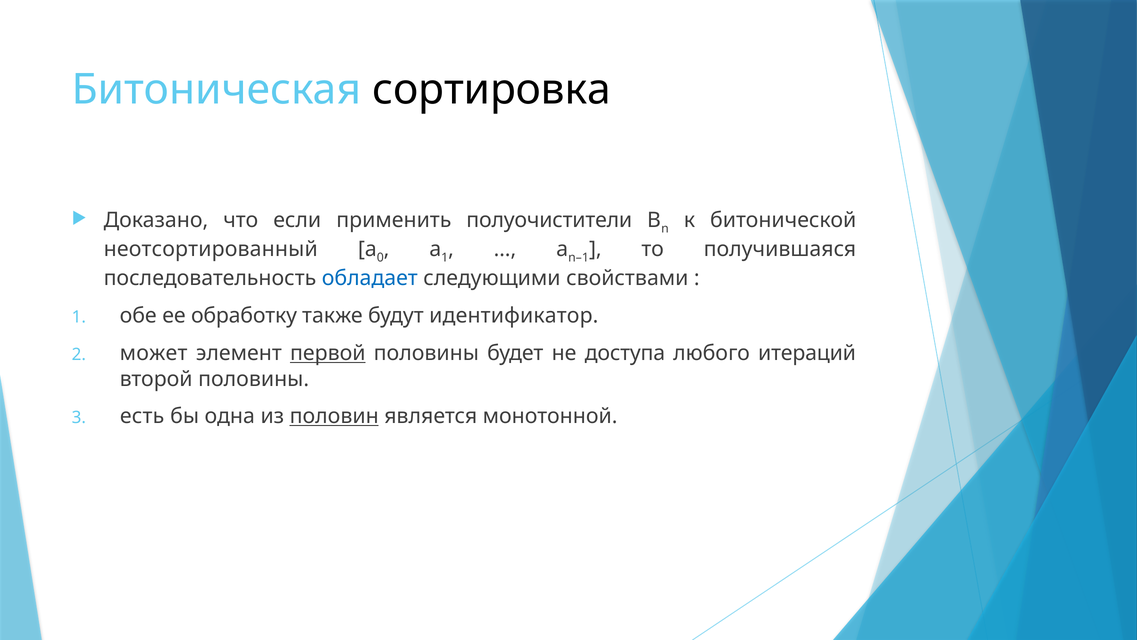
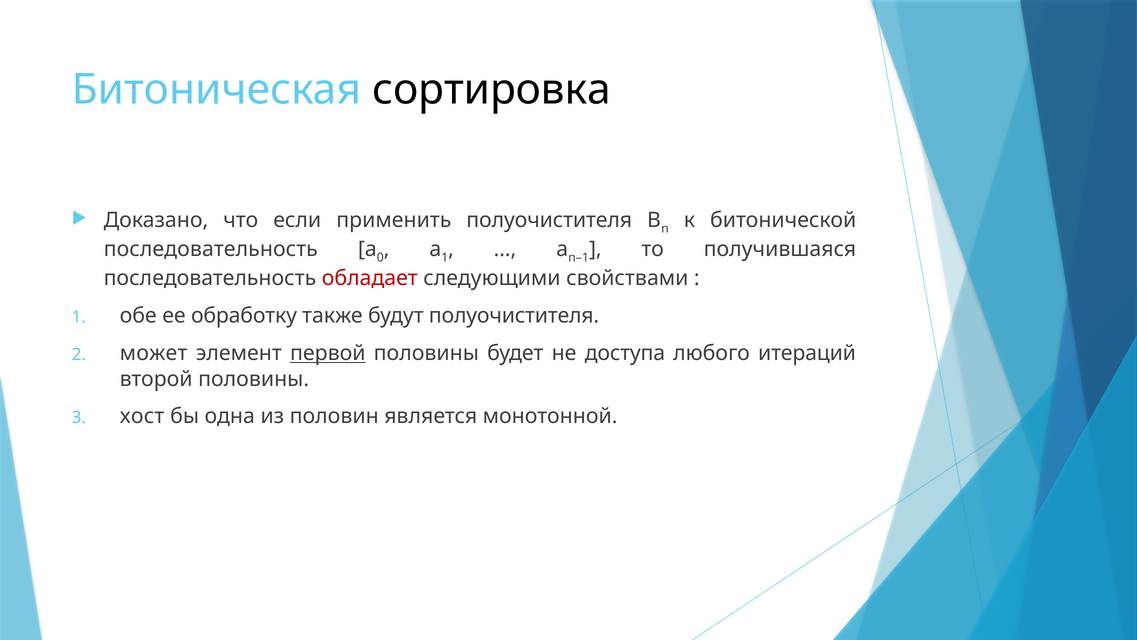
применить полуочистители: полуочистители -> полуочистителя (549, 220)
неотсортированный: неотсортированный -> последовательность (211, 249)
обладает colour: blue -> red (370, 278)
будут идентификатор: идентификатор -> полуочистителя (514, 316)
есть: есть -> хост (142, 416)
половин underline: present -> none (334, 416)
